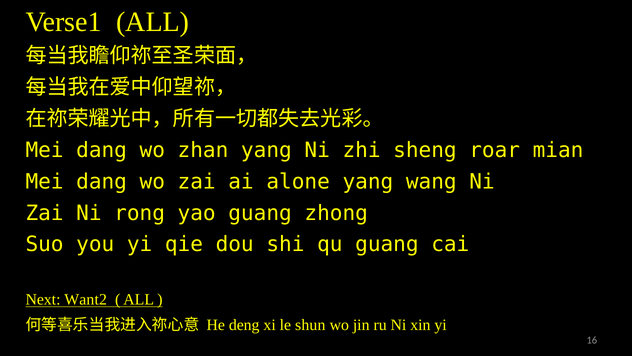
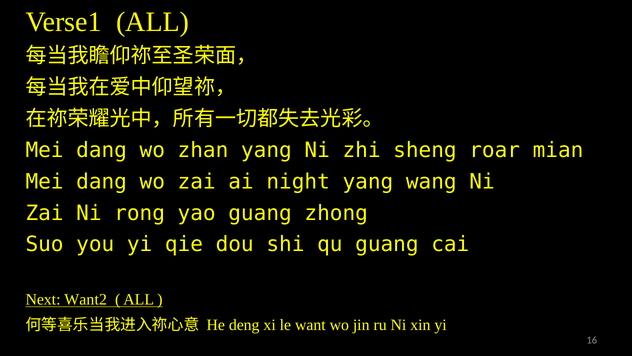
alone: alone -> night (298, 181)
shun: shun -> want (310, 324)
